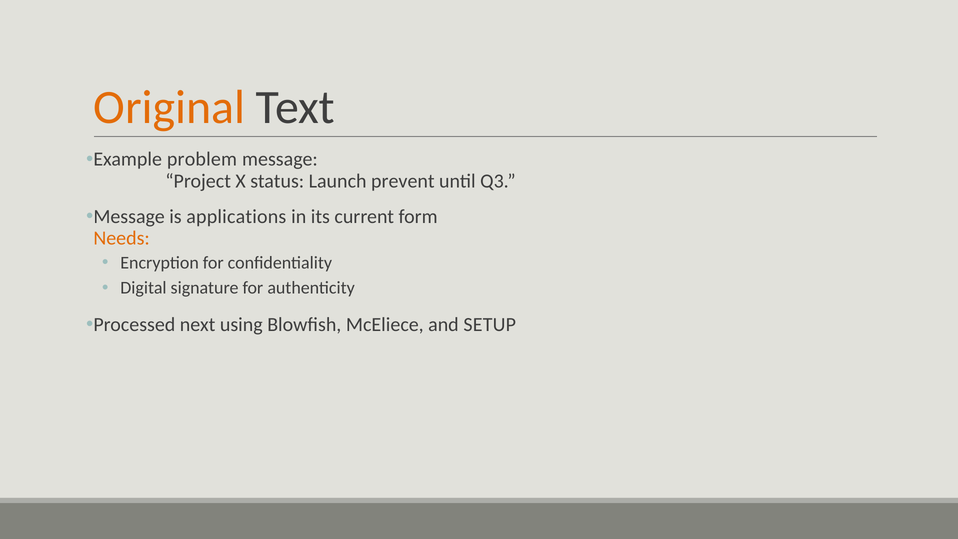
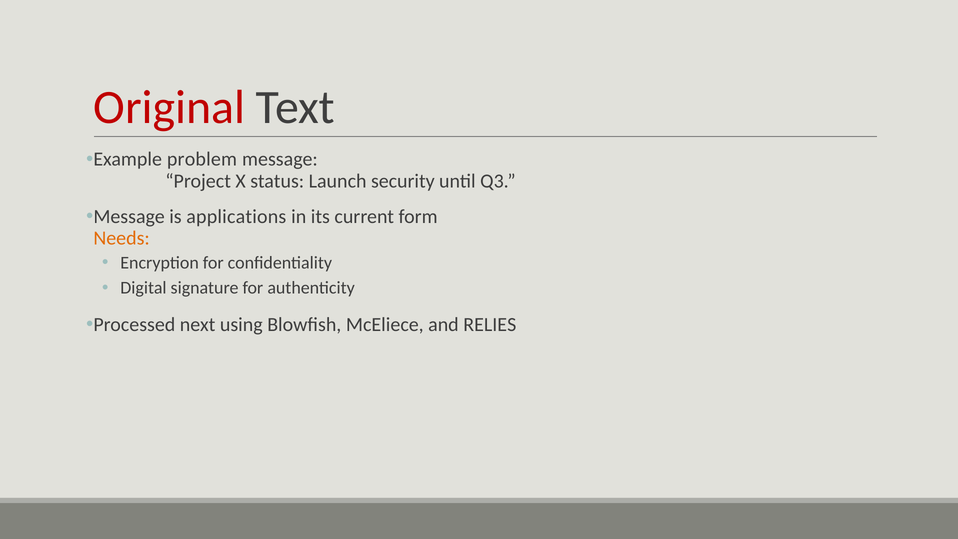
Original colour: orange -> red (169, 107)
prevent: prevent -> security (403, 181)
SETUP: SETUP -> RELIES (490, 324)
